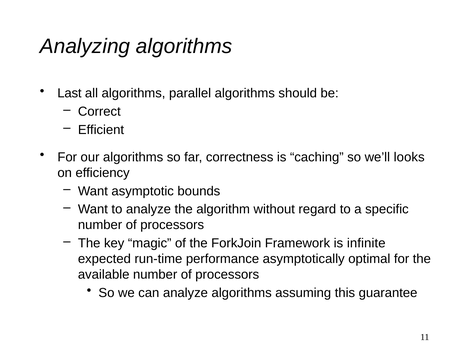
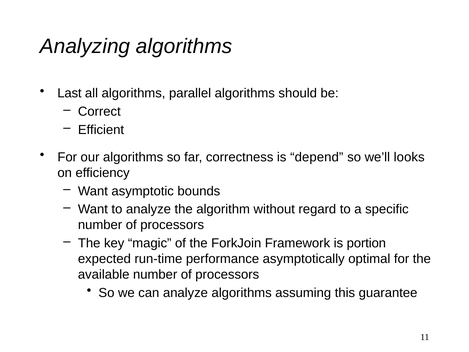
caching: caching -> depend (317, 157)
infinite: infinite -> portion (366, 243)
